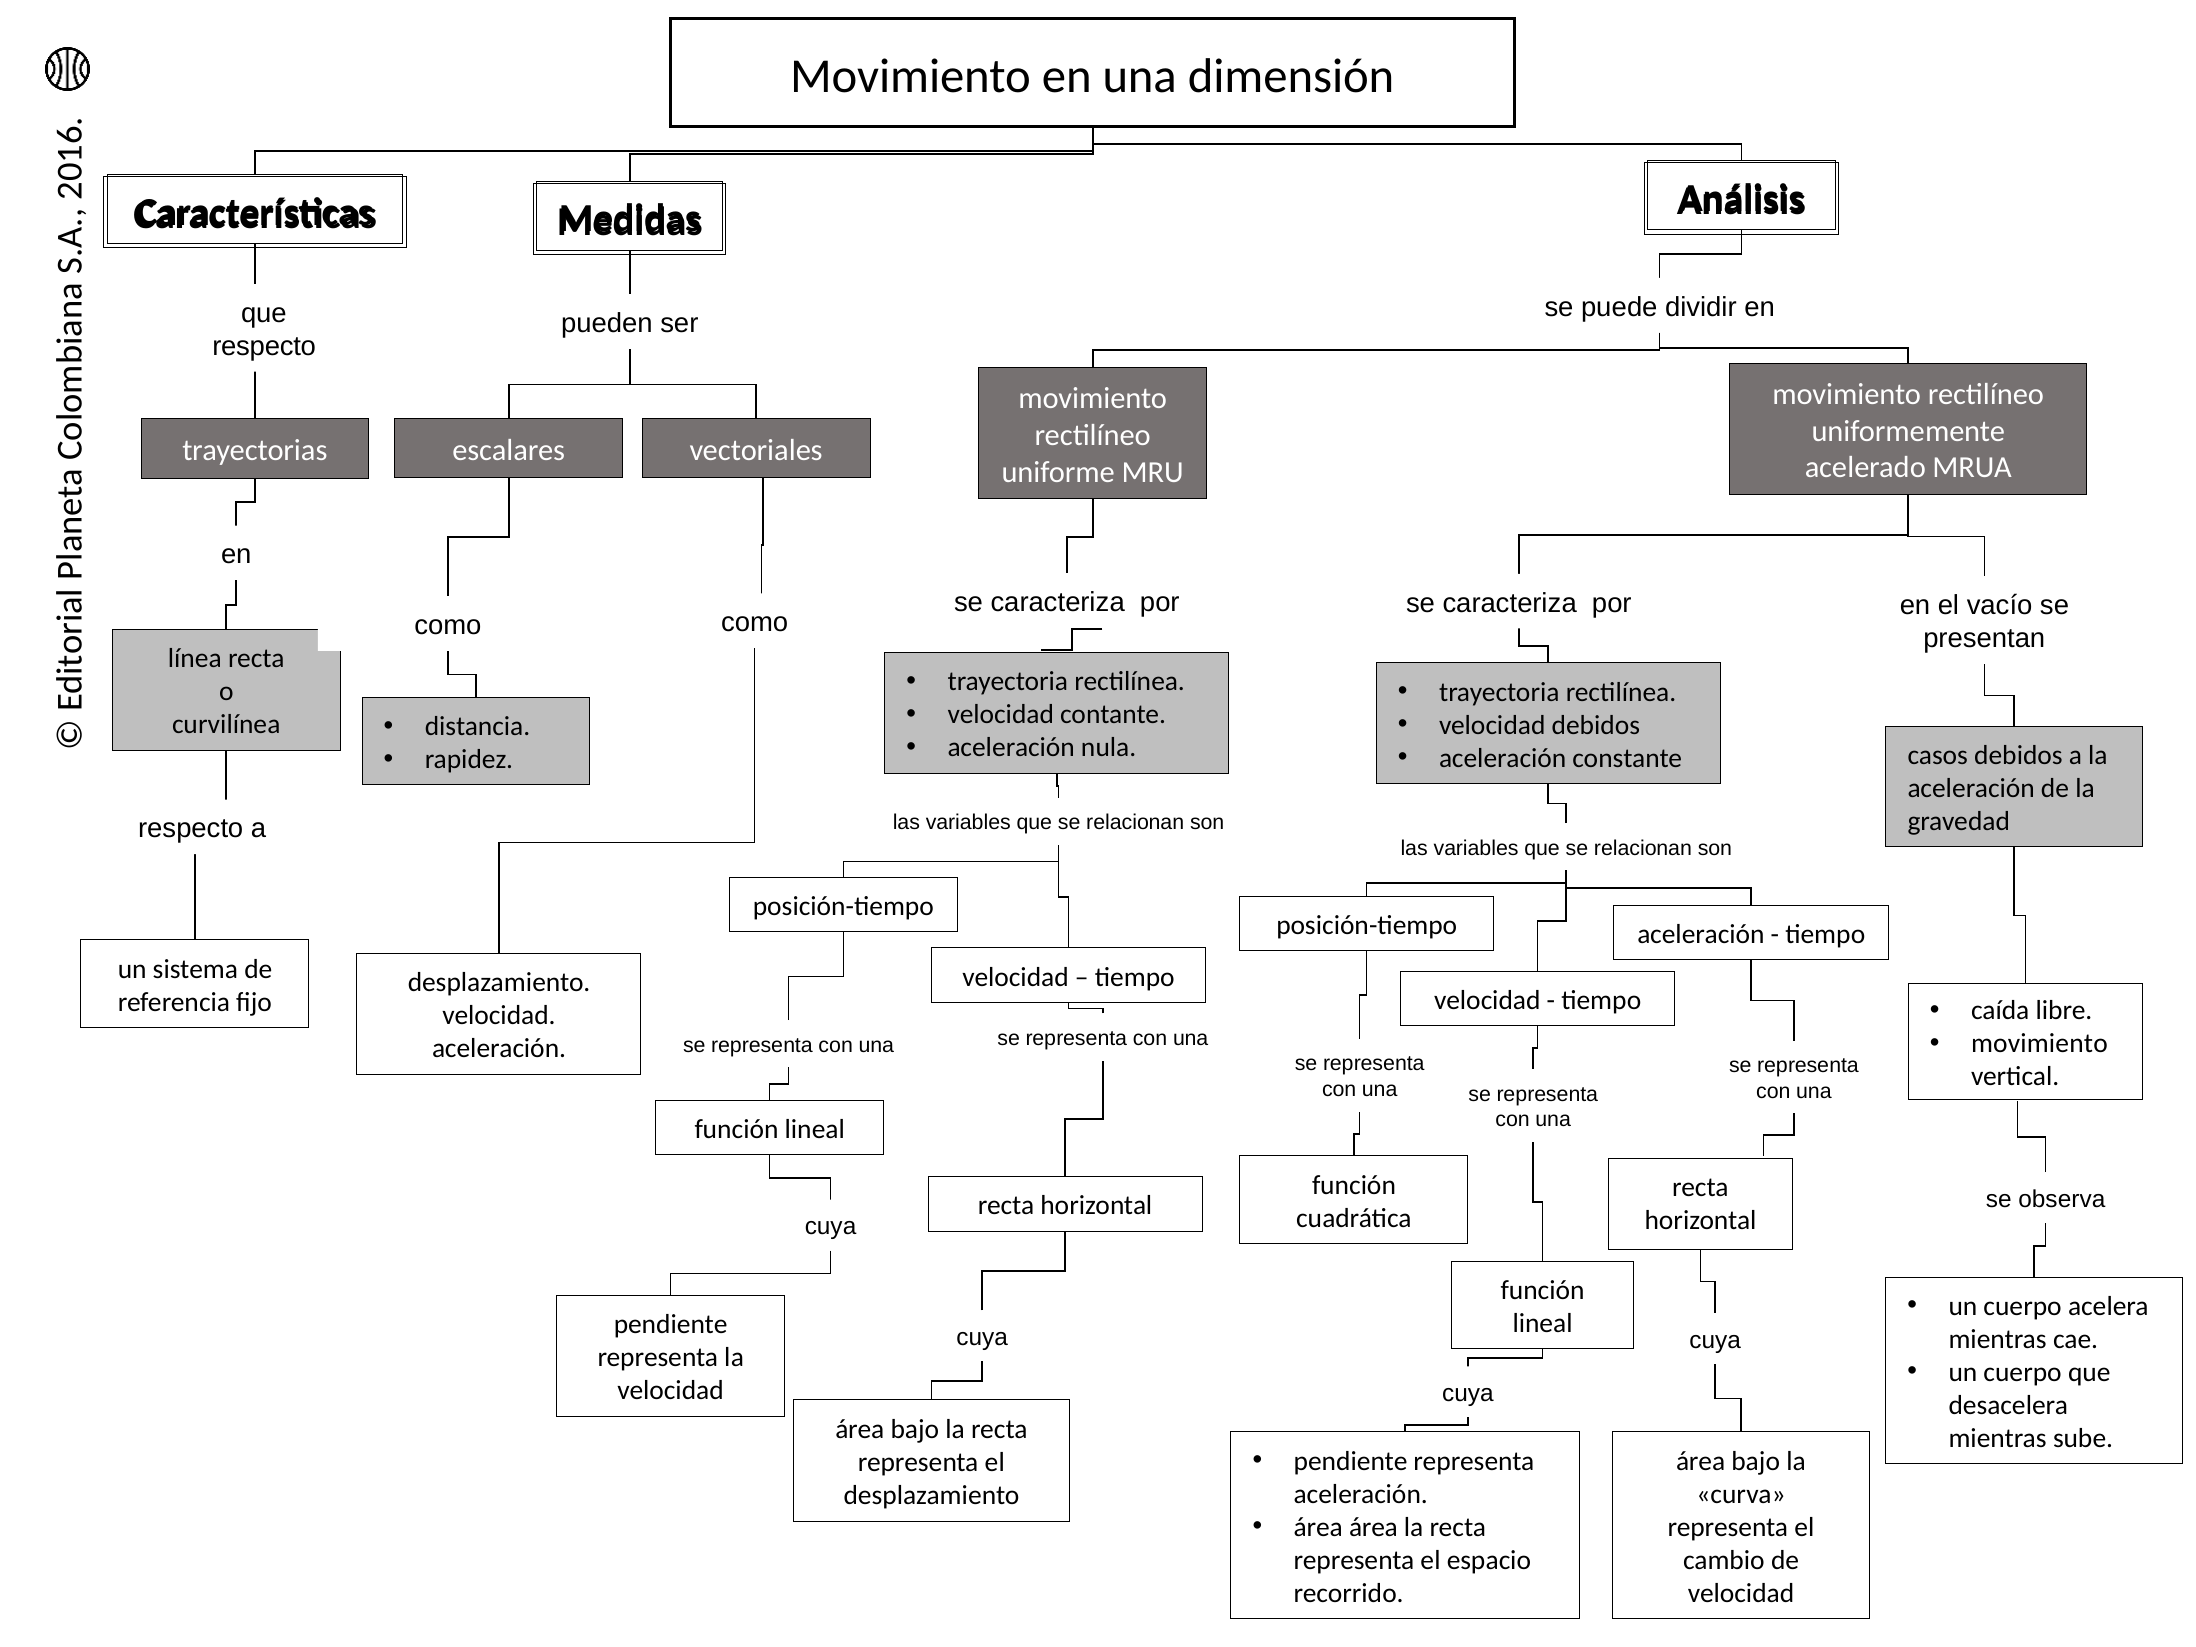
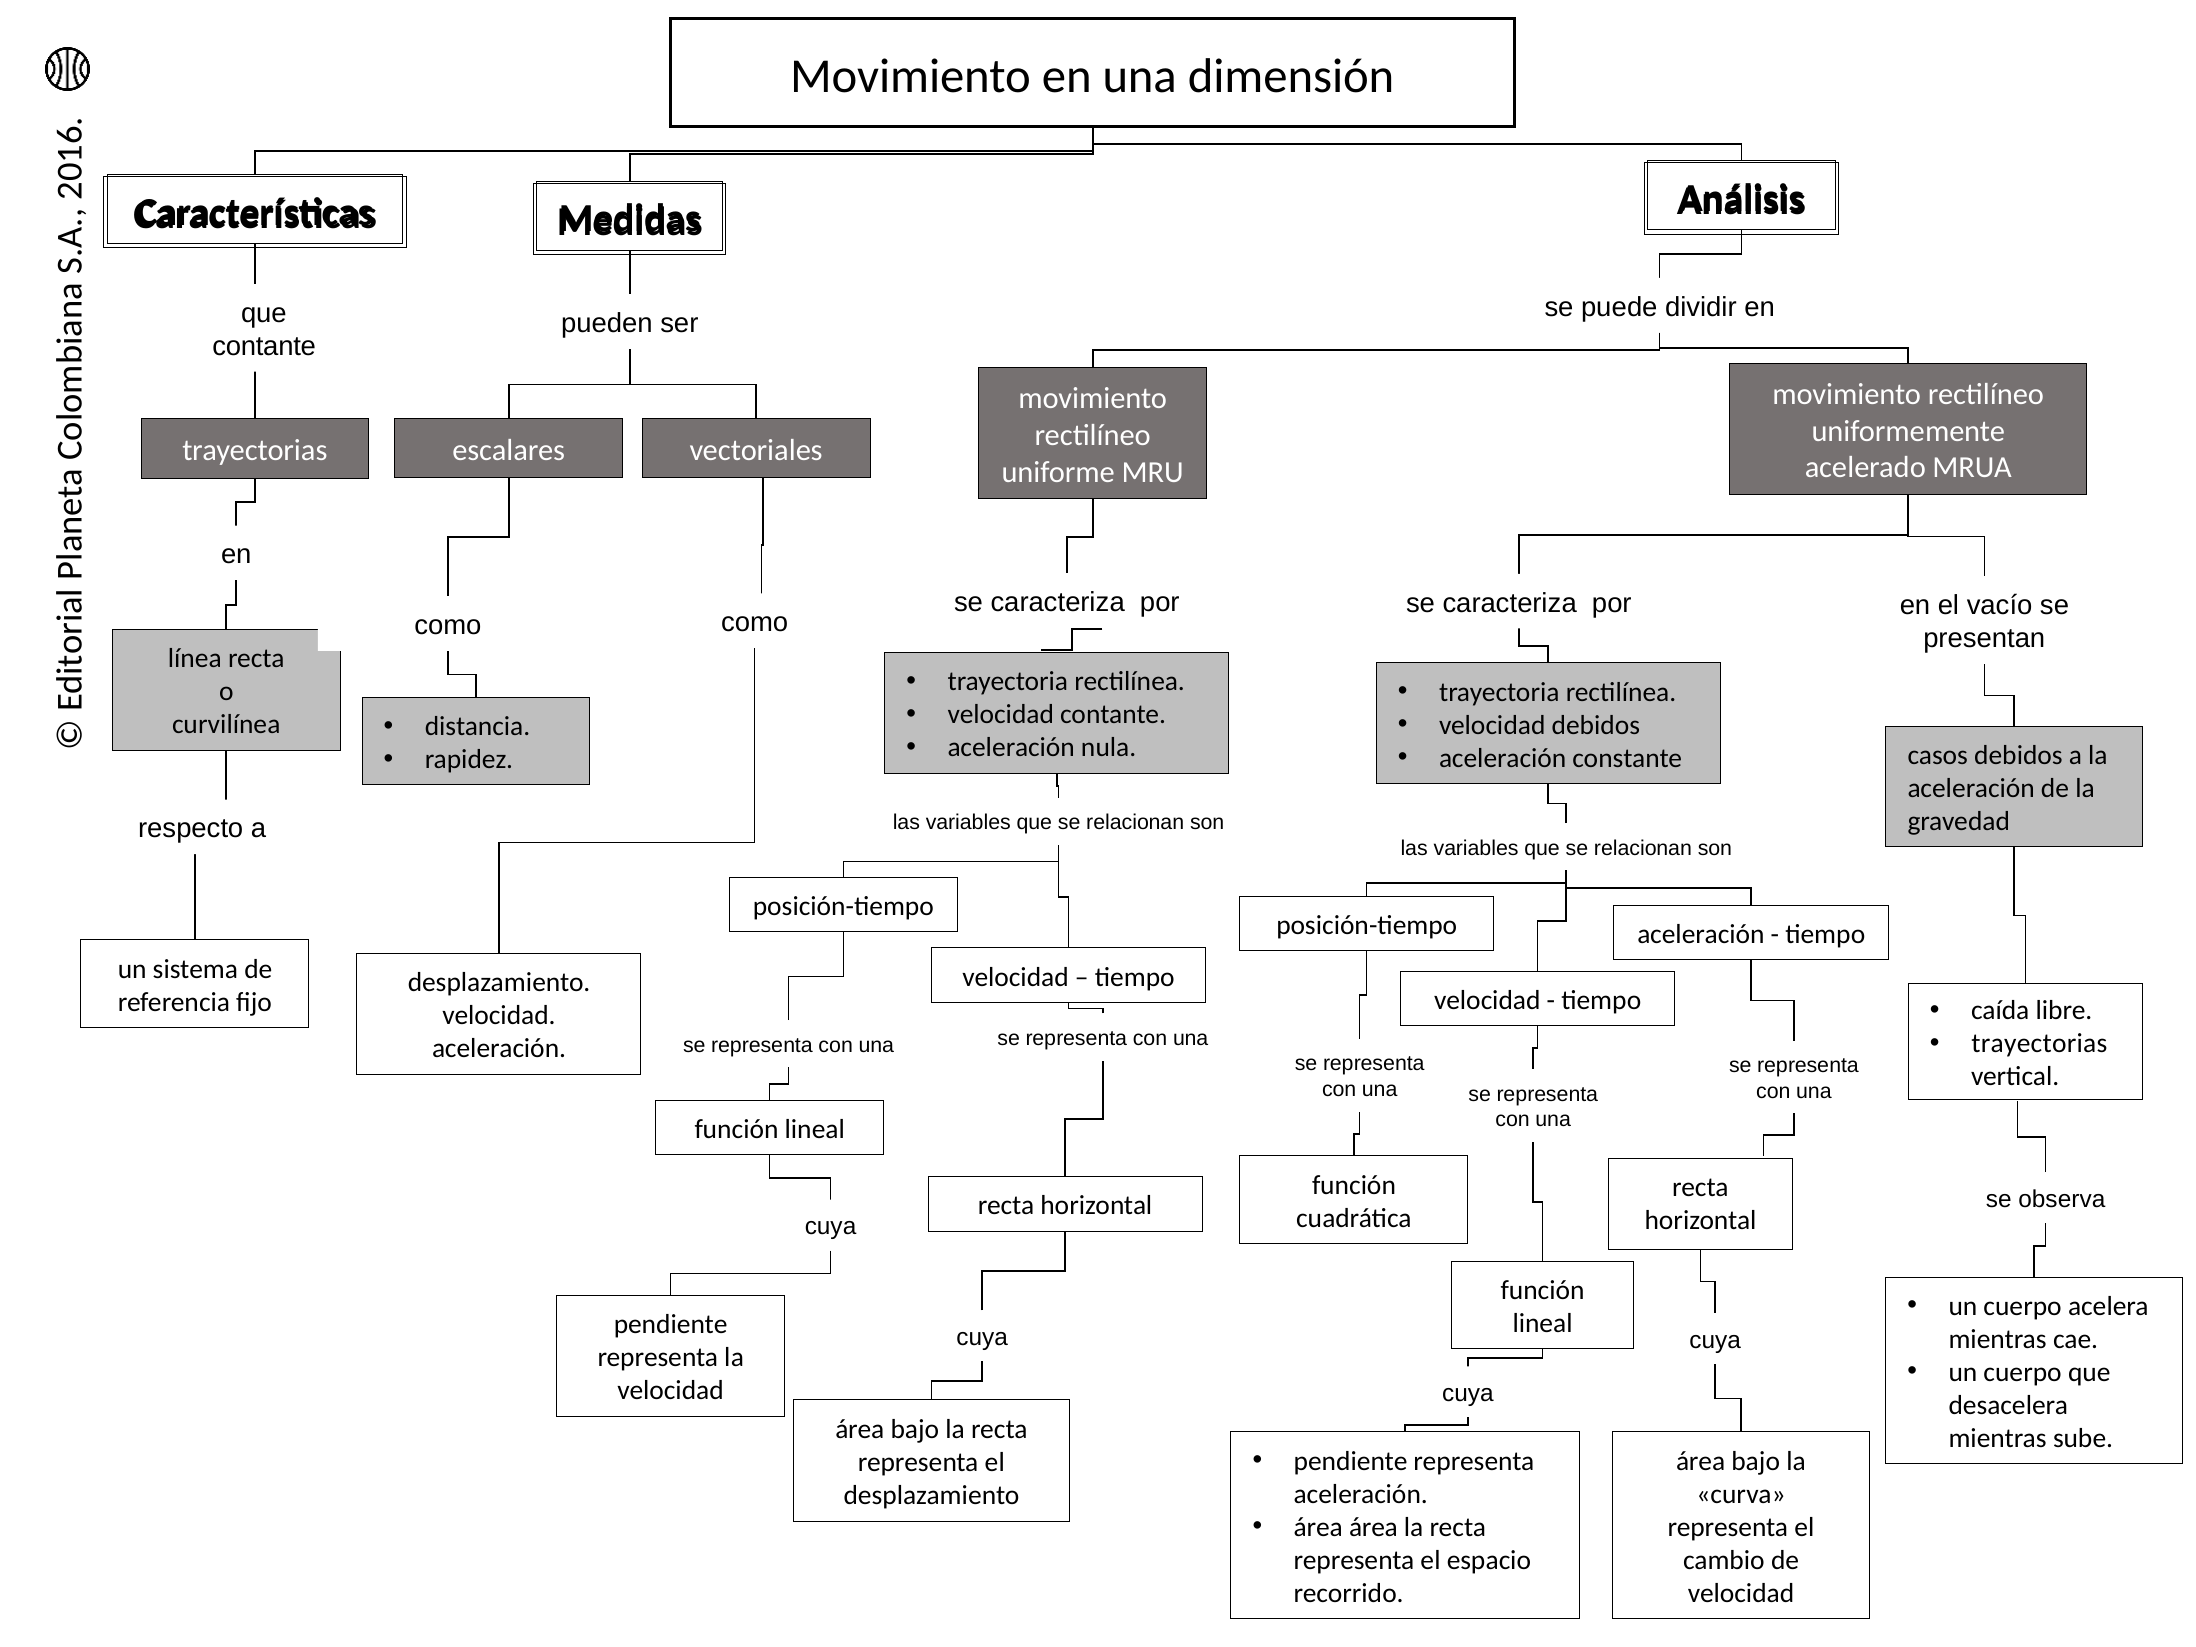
respecto: respecto -> contante (264, 346)
movimiento: movimiento -> trayectorias (2039, 1044)
